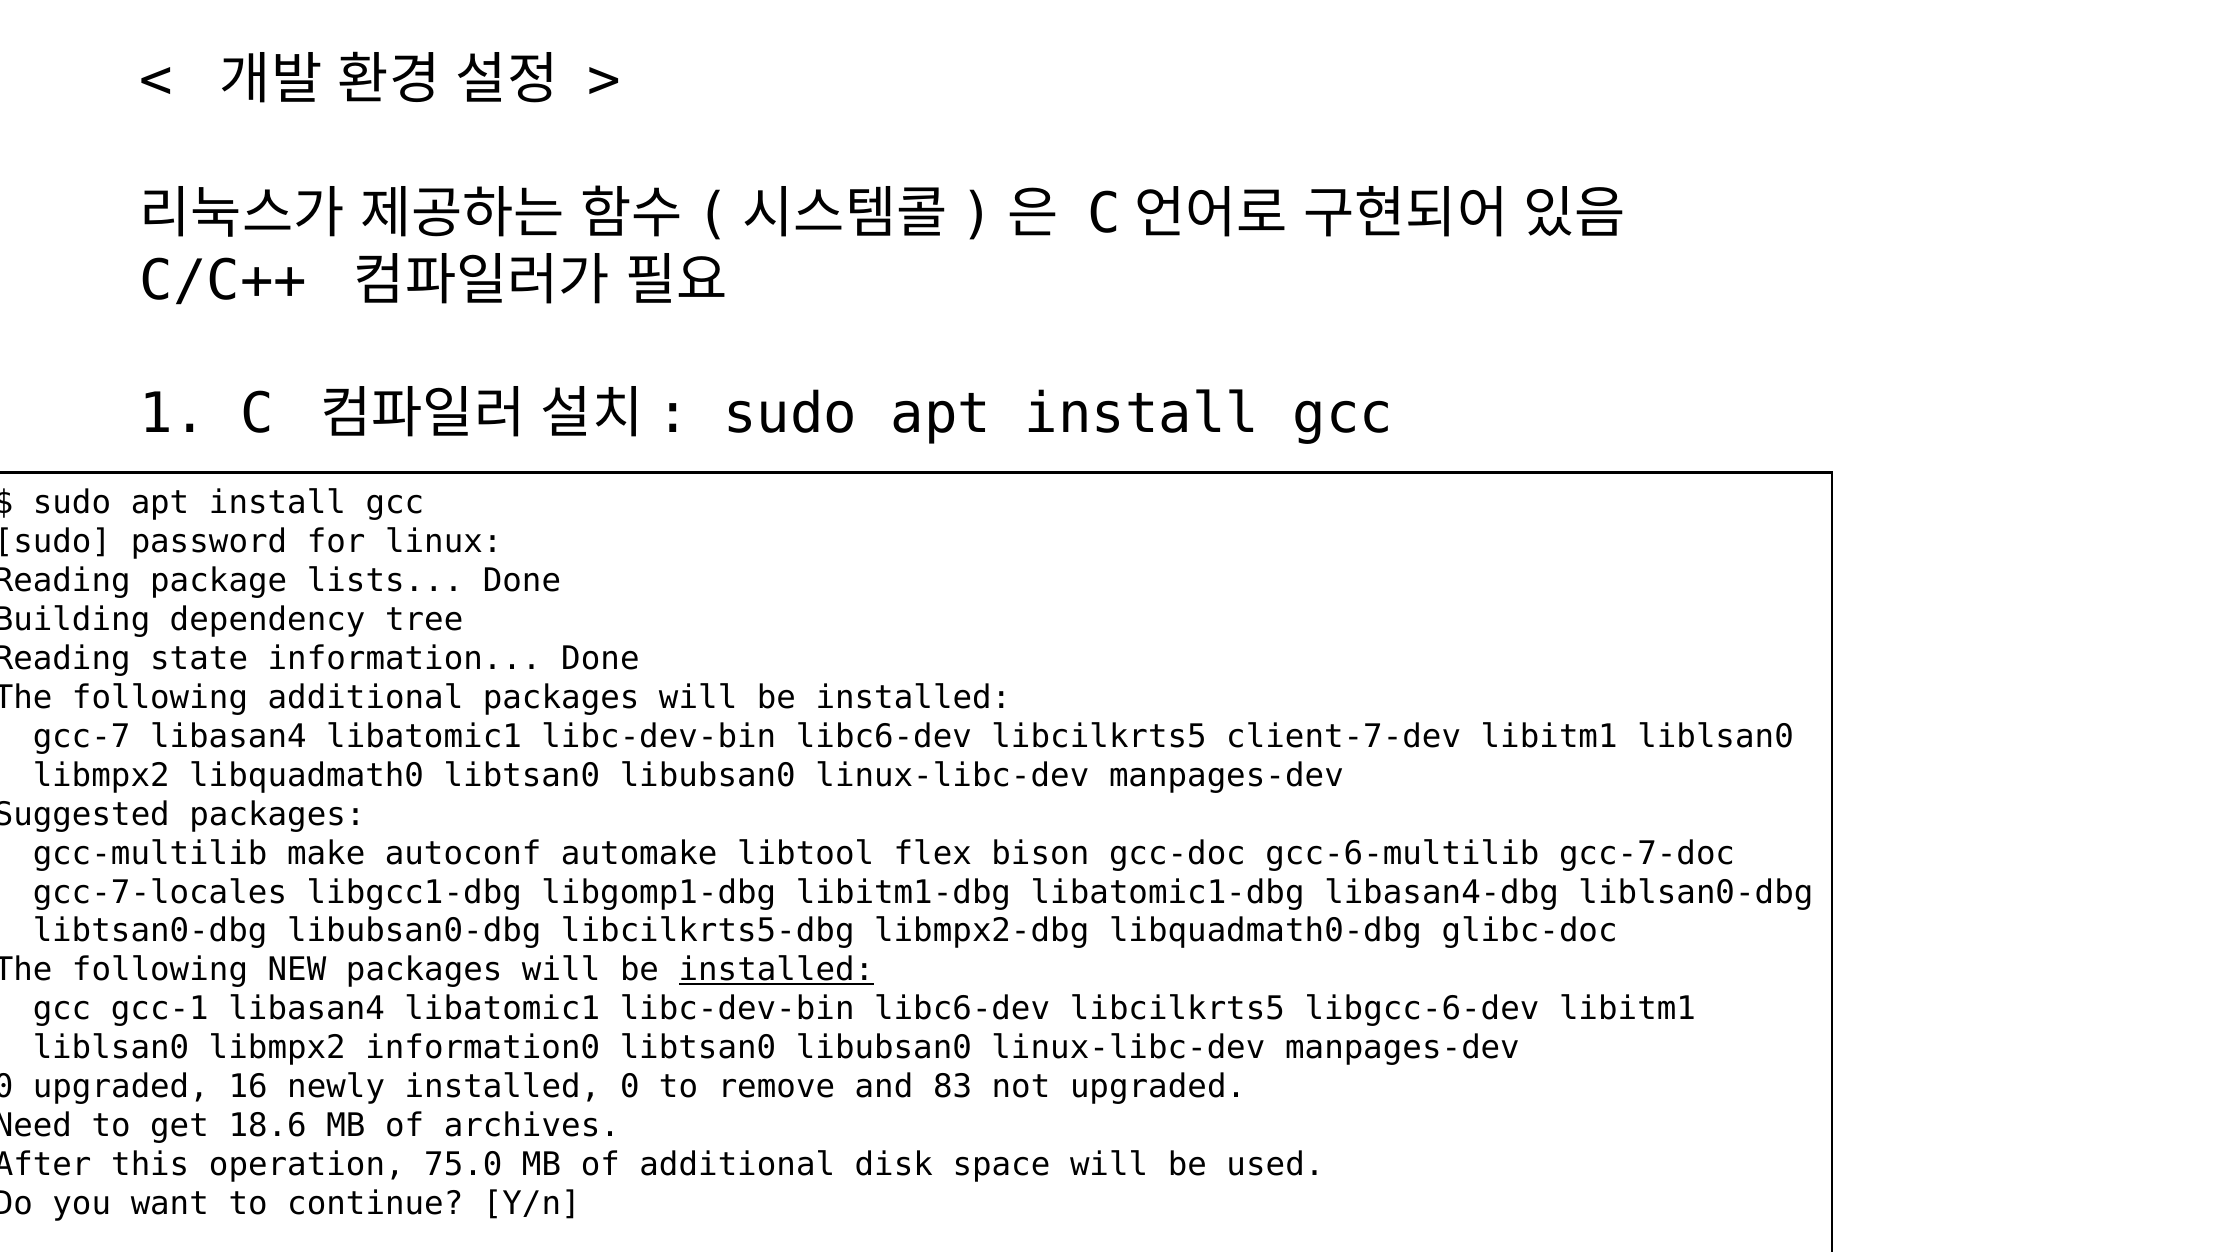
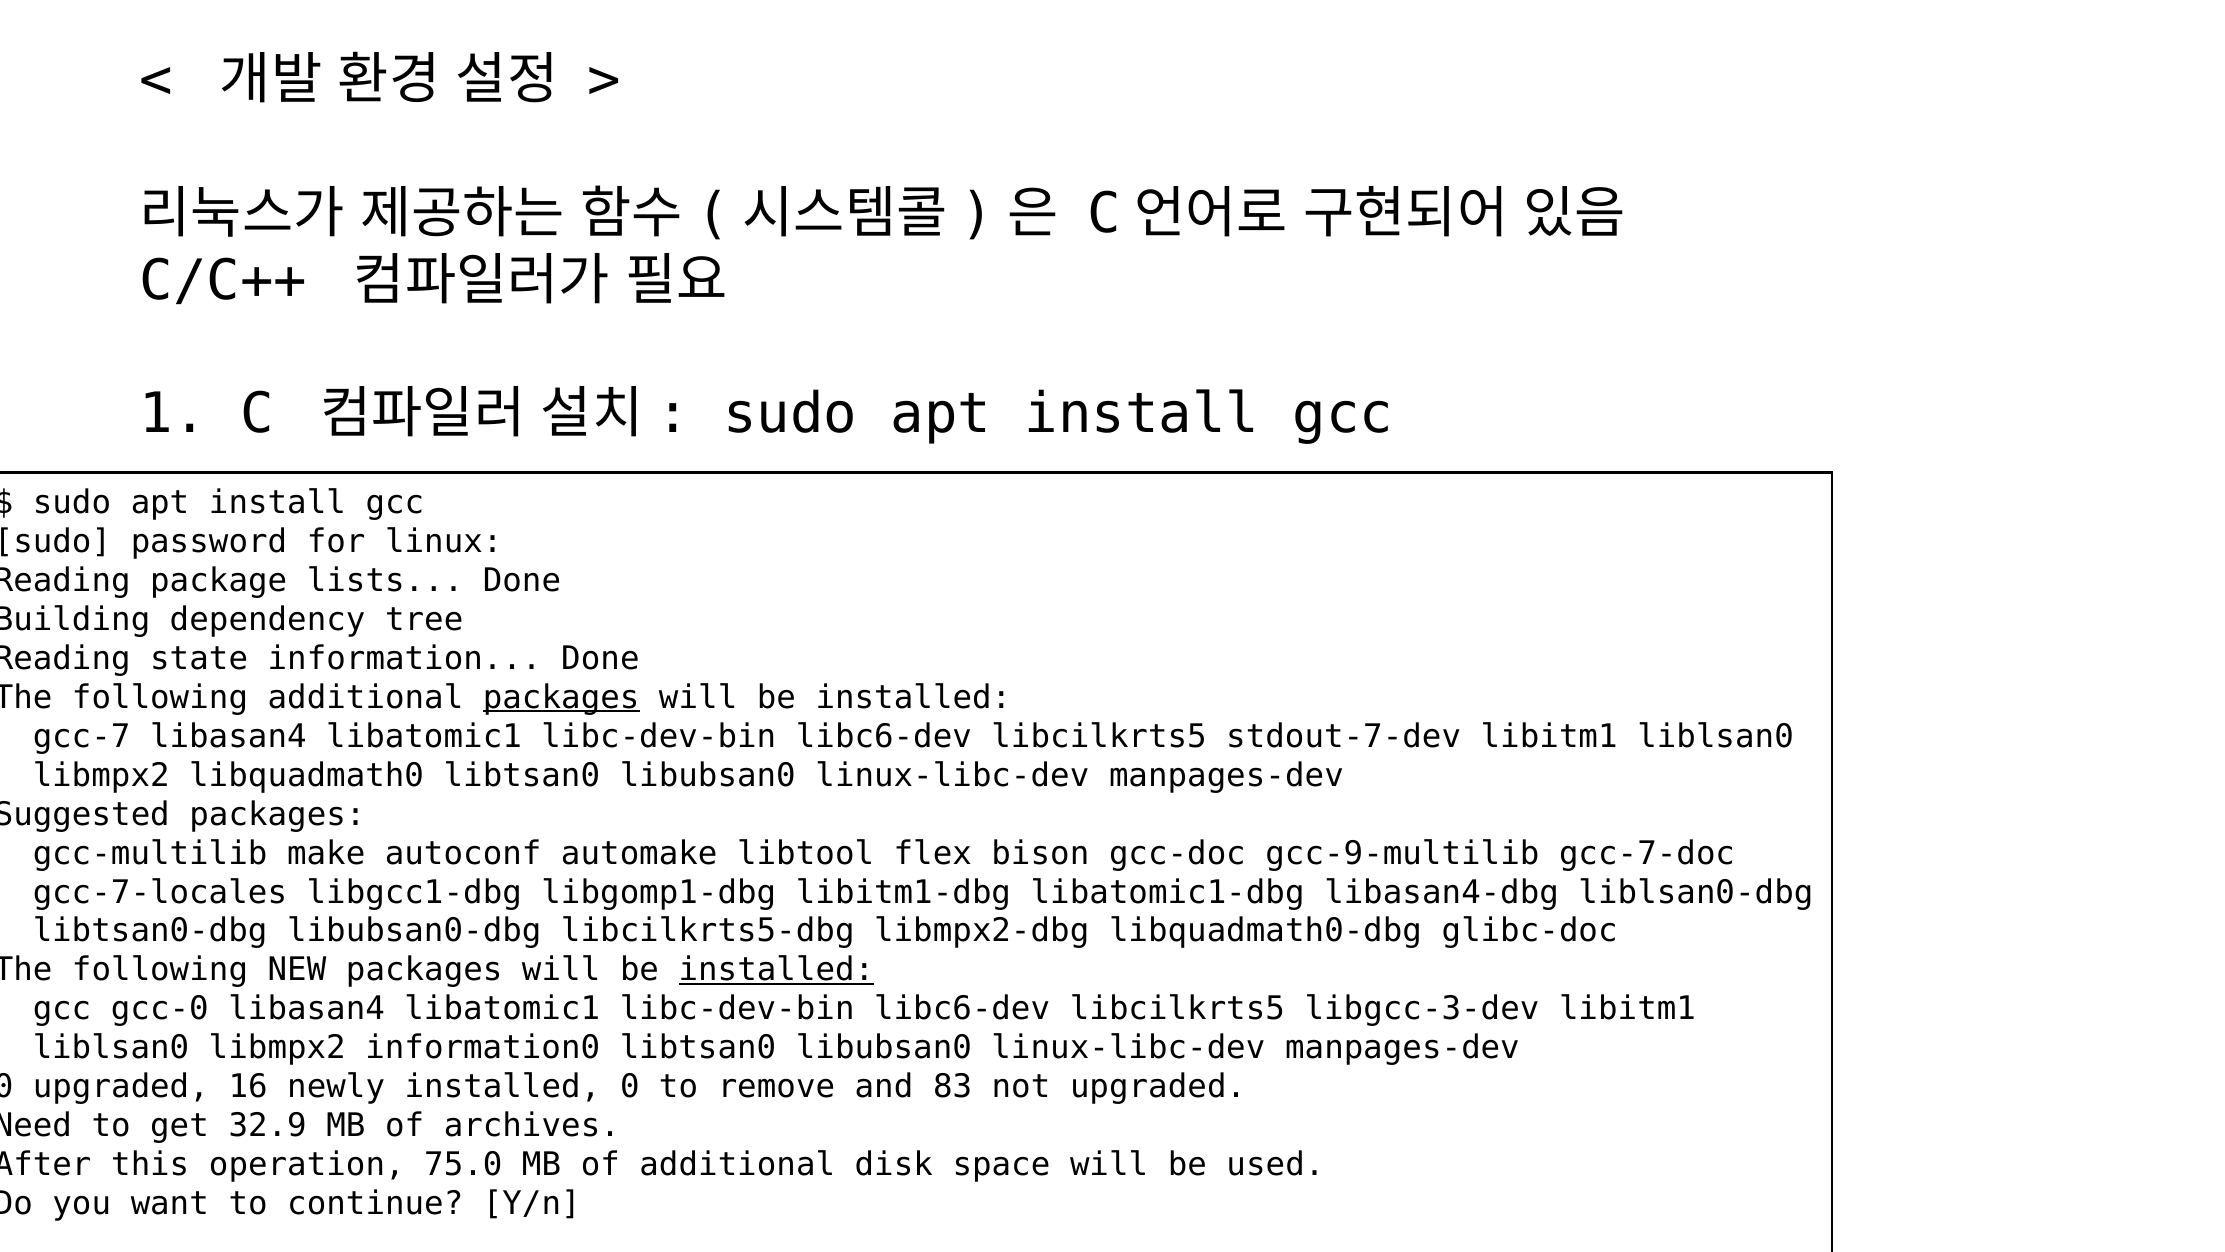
packages underline: none -> present (561, 697)
client-7-dev: client-7-dev -> stdout-7-dev (1344, 736)
gcc-6-multilib: gcc-6-multilib -> gcc-9-multilib (1402, 853)
gcc-1: gcc-1 -> gcc-0 (160, 1009)
libgcc-6-dev: libgcc-6-dev -> libgcc-3-dev (1422, 1009)
18.6: 18.6 -> 32.9 (268, 1126)
